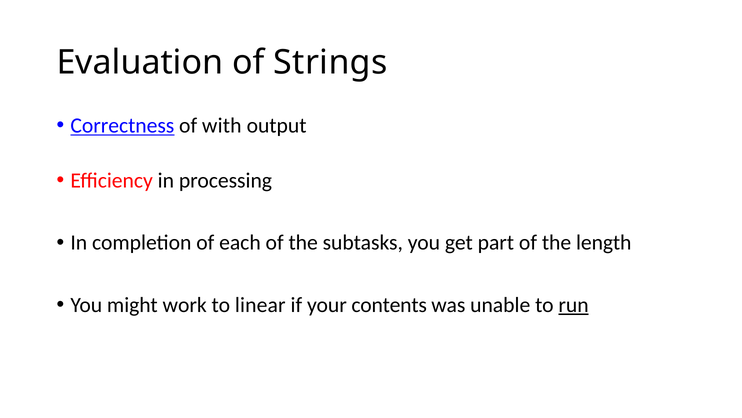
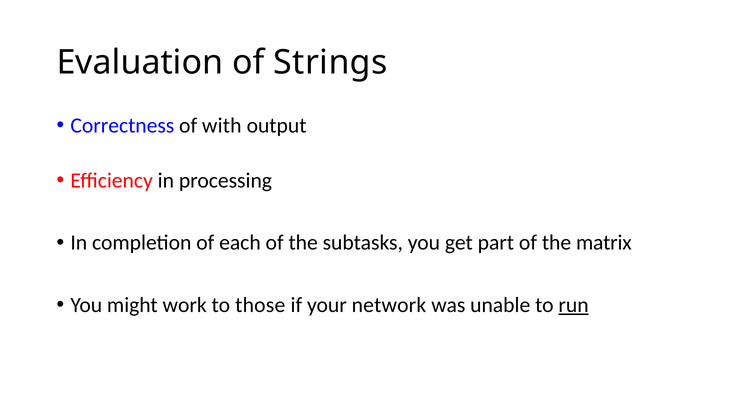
Correctness underline: present -> none (122, 125)
length: length -> matrix (604, 242)
linear: linear -> those (260, 305)
contents: contents -> network (389, 305)
